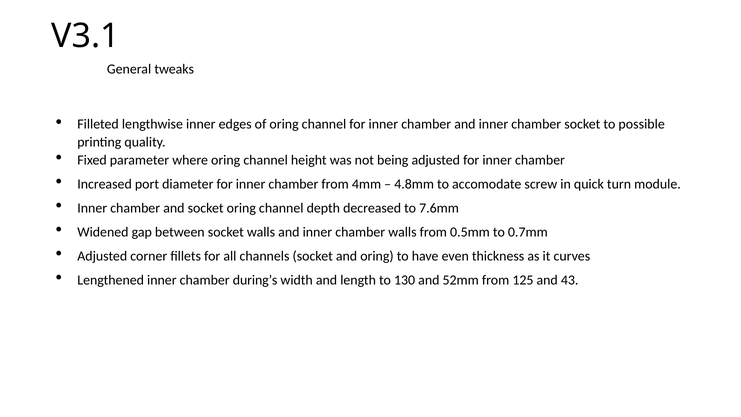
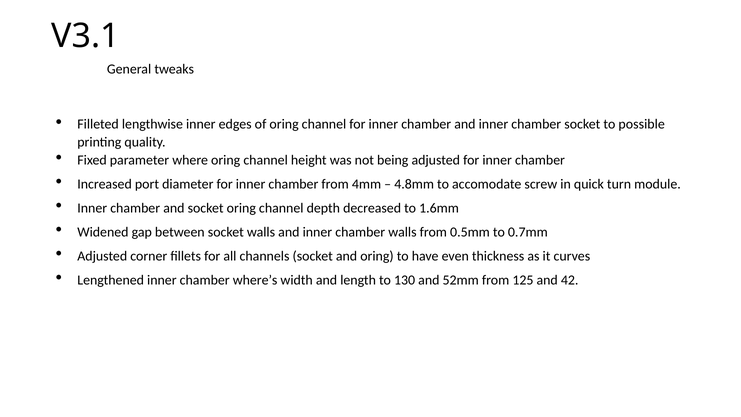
7.6mm: 7.6mm -> 1.6mm (439, 208)
during’s: during’s -> where’s (255, 280)
43: 43 -> 42 (570, 280)
